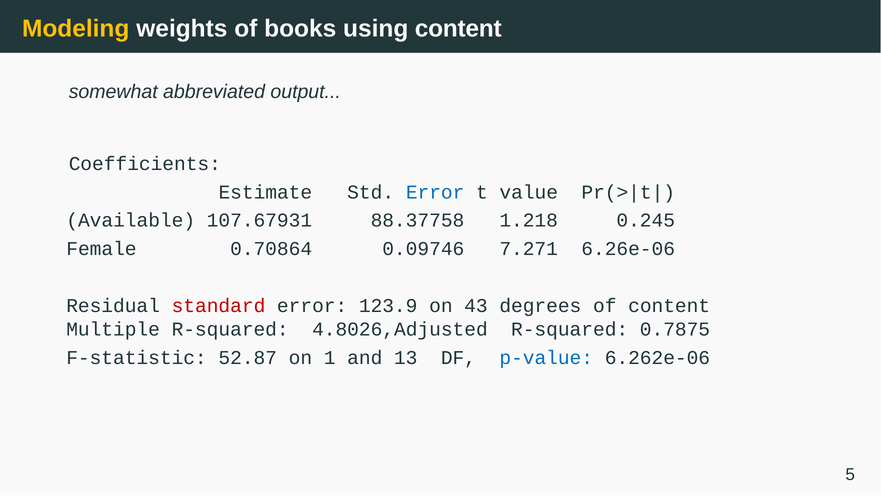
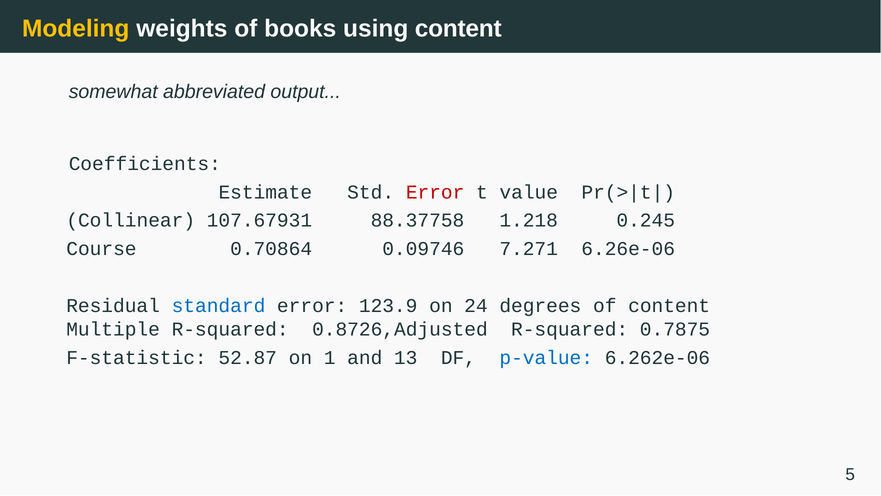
Error colour: blue -> red (435, 192)
Available: Available -> Collinear (131, 220)
Female: Female -> Course (101, 249)
standard colour: red -> blue (219, 305)
43: 43 -> 24 (476, 305)
4.8026,Adjusted: 4.8026,Adjusted -> 0.8726,Adjusted (400, 329)
